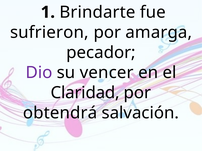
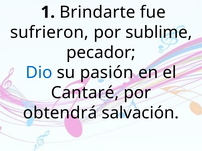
amarga: amarga -> sublime (159, 32)
Dio colour: purple -> blue (39, 73)
vencer: vencer -> pasión (107, 73)
Claridad: Claridad -> Cantaré (85, 93)
